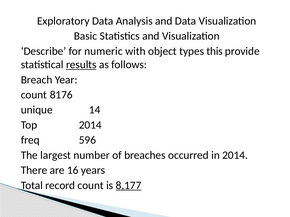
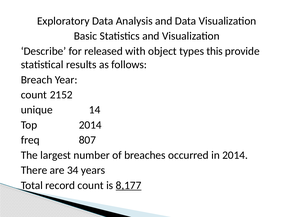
numeric: numeric -> released (104, 51)
results underline: present -> none (81, 65)
8176: 8176 -> 2152 (61, 95)
596: 596 -> 807 (87, 140)
16: 16 -> 34 (73, 171)
